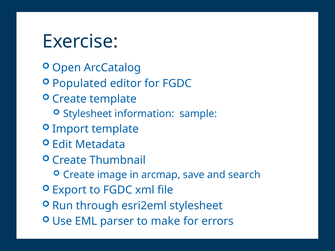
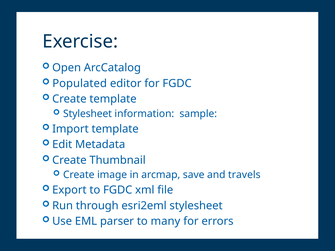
search: search -> travels (244, 175)
make: make -> many (165, 221)
